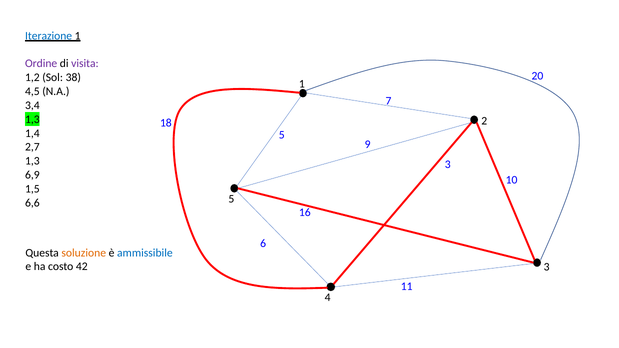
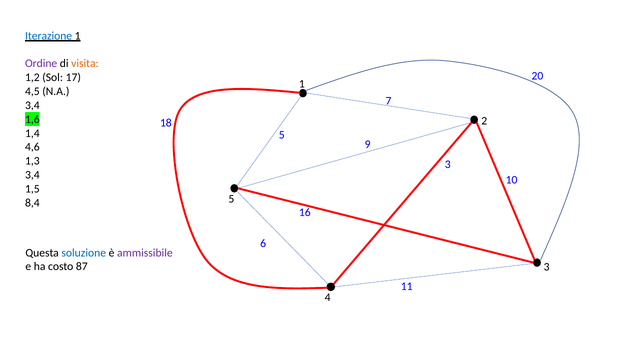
visita colour: purple -> orange (85, 64)
38: 38 -> 17 (73, 78)
1,3: 1,3 -> 1,6 (32, 119)
2,7: 2,7 -> 4,6 (32, 147)
6,9: 6,9 -> 3,4 (32, 175)
6,6: 6,6 -> 8,4 (32, 203)
soluzione colour: orange -> blue (84, 253)
ammissibile colour: blue -> purple (145, 253)
42: 42 -> 87 (82, 267)
